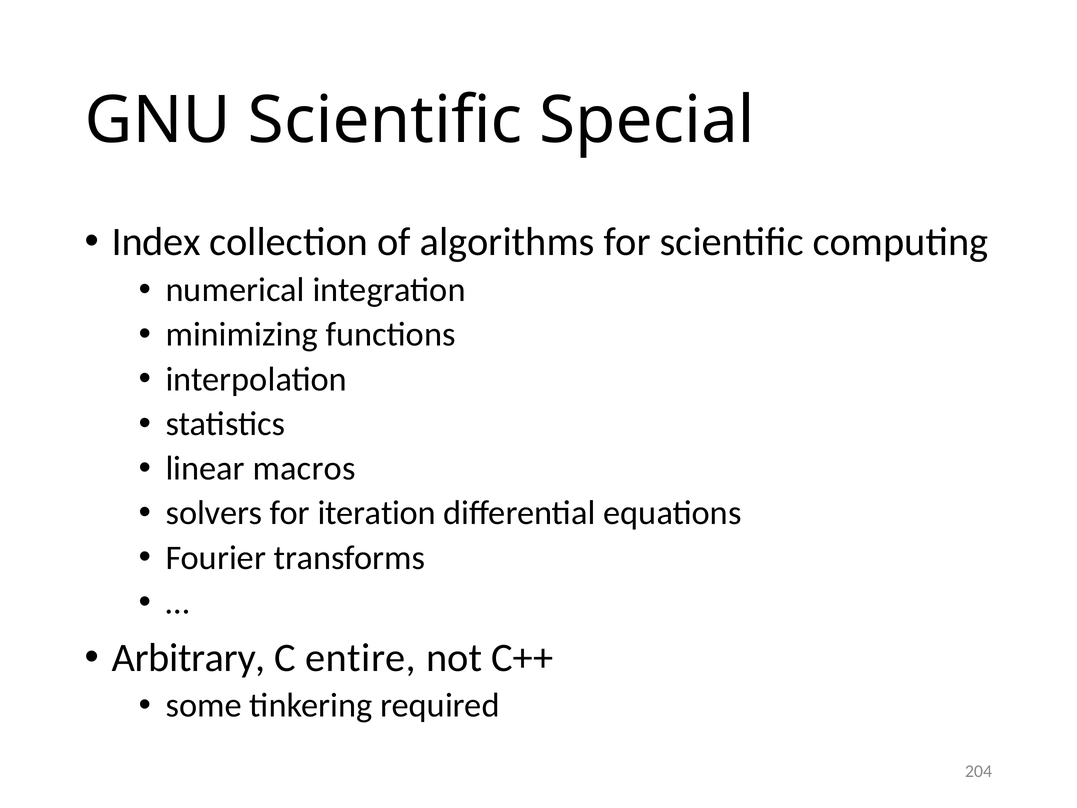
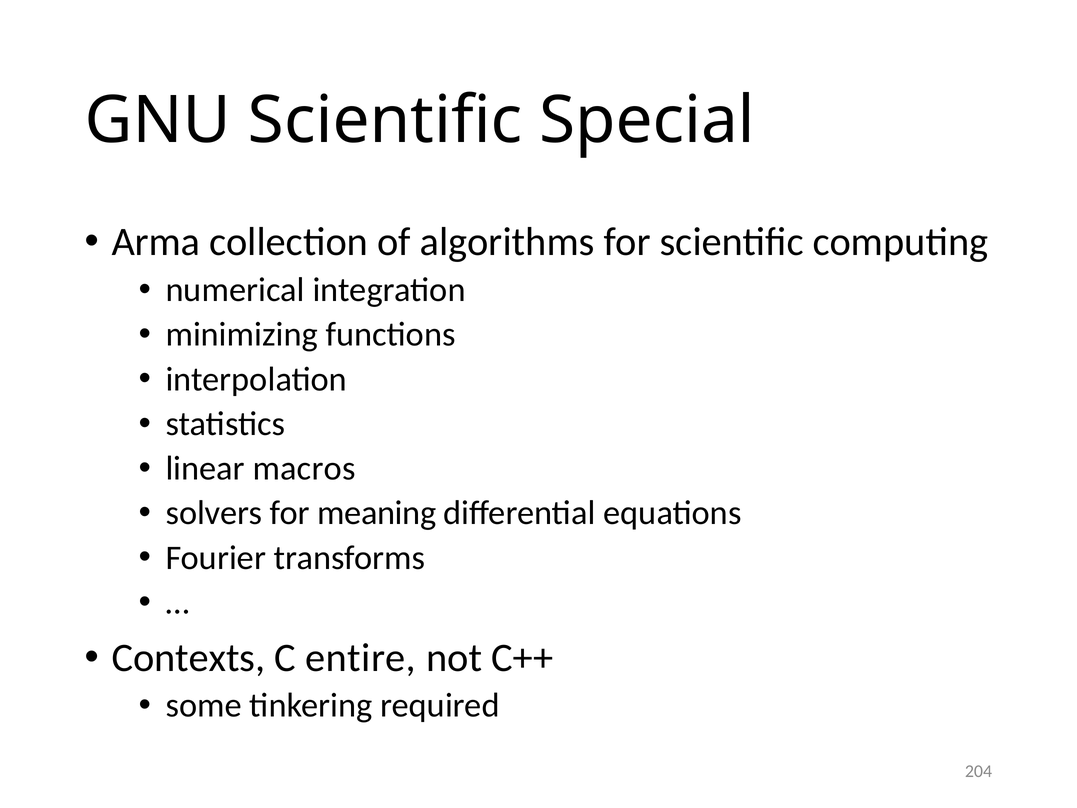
Index: Index -> Arma (156, 242)
iteration: iteration -> meaning (377, 513)
Arbitrary: Arbitrary -> Contexts (188, 658)
